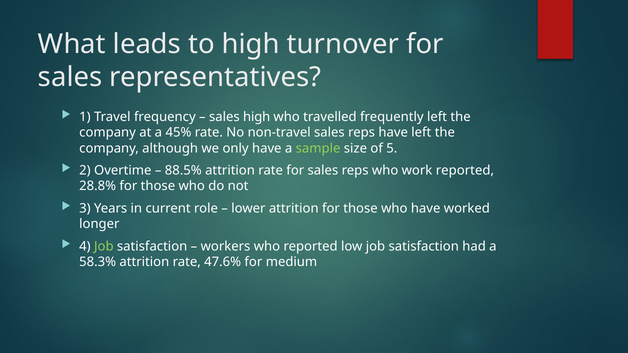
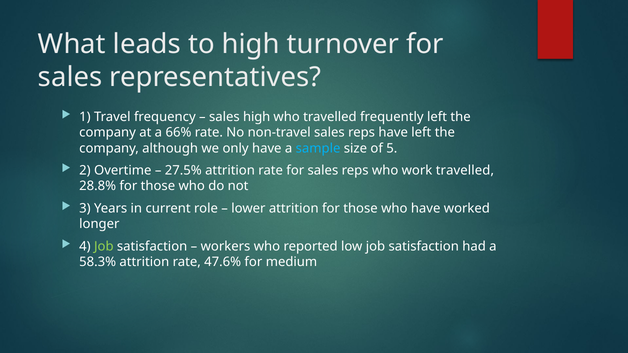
45%: 45% -> 66% (178, 133)
sample colour: light green -> light blue (318, 148)
88.5%: 88.5% -> 27.5% (183, 171)
work reported: reported -> travelled (465, 171)
